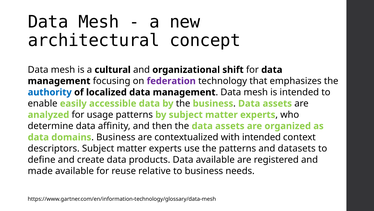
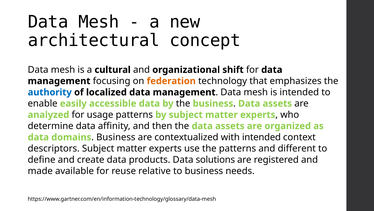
federation colour: purple -> orange (171, 81)
datasets: datasets -> different (297, 148)
Data available: available -> solutions (215, 159)
